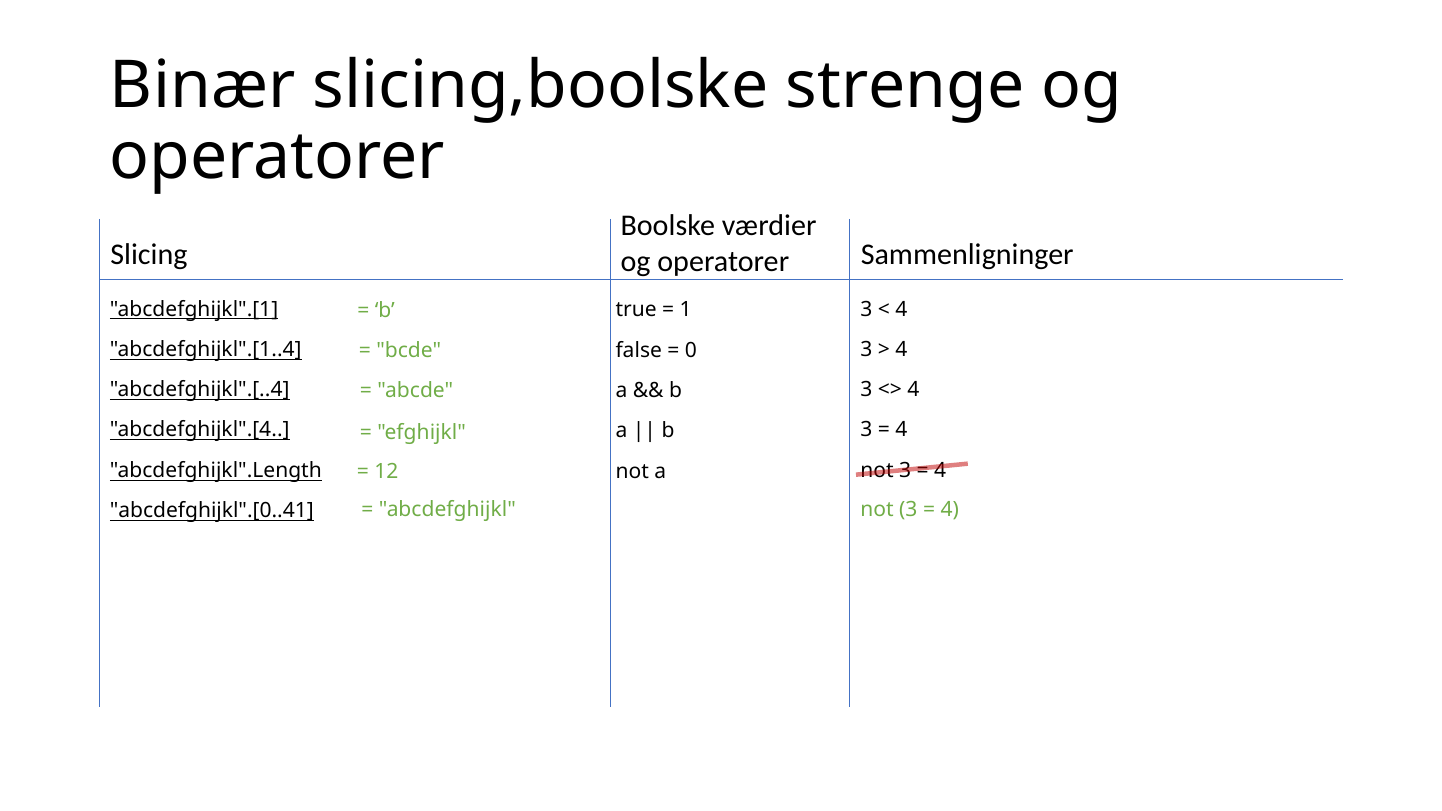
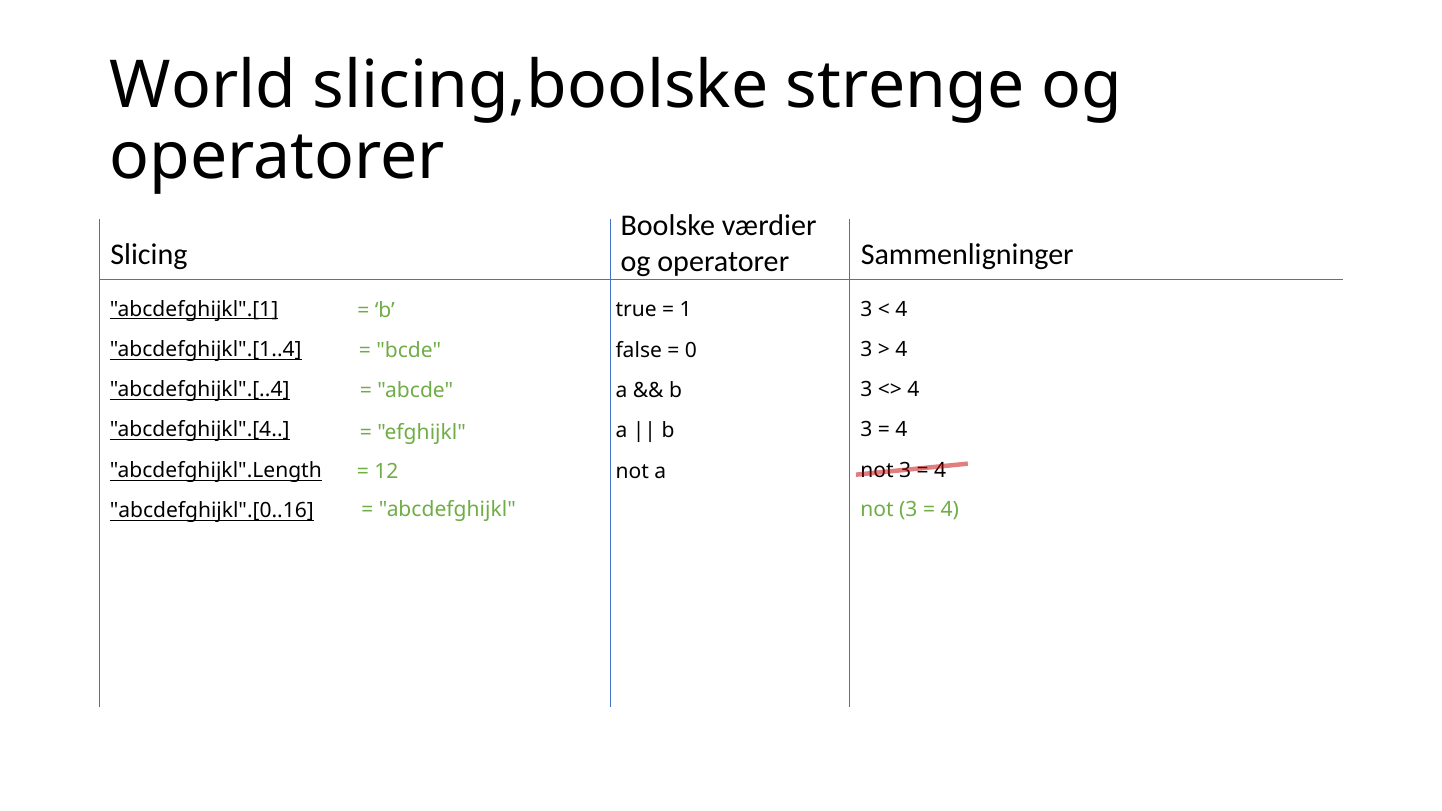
Binær: Binær -> World (203, 85)
abcdefghijkl".[0..41: abcdefghijkl".[0..41 -> abcdefghijkl".[0..16 (212, 511)
